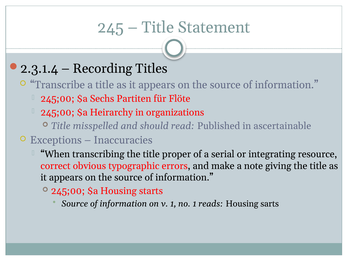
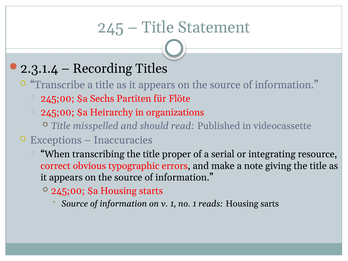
ascertainable: ascertainable -> videocassette (282, 126)
